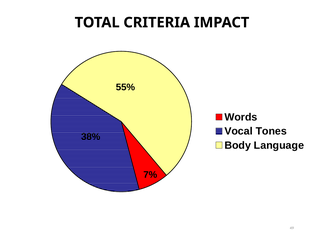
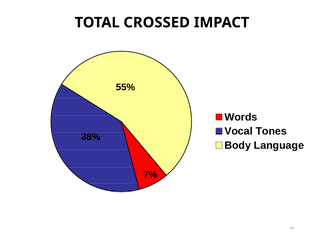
CRITERIA: CRITERIA -> CROSSED (157, 23)
